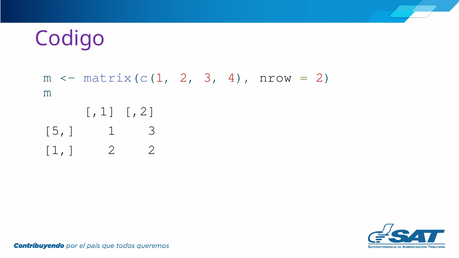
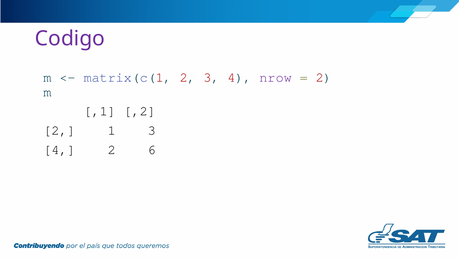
nrow colour: black -> purple (276, 78)
5: 5 -> 2 (60, 131)
1: 1 -> 4 (60, 150)
2 2: 2 -> 6 (152, 150)
